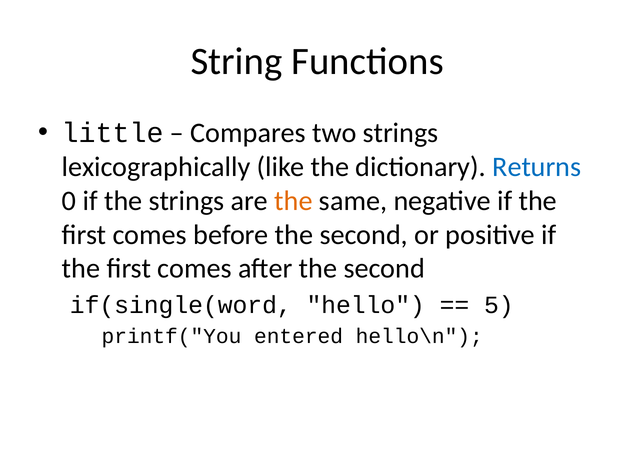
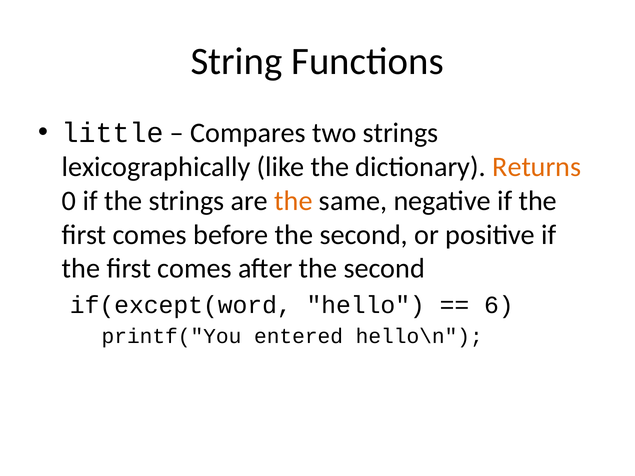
Returns colour: blue -> orange (537, 167)
if(single(word: if(single(word -> if(except(word (181, 305)
5: 5 -> 6 (499, 305)
